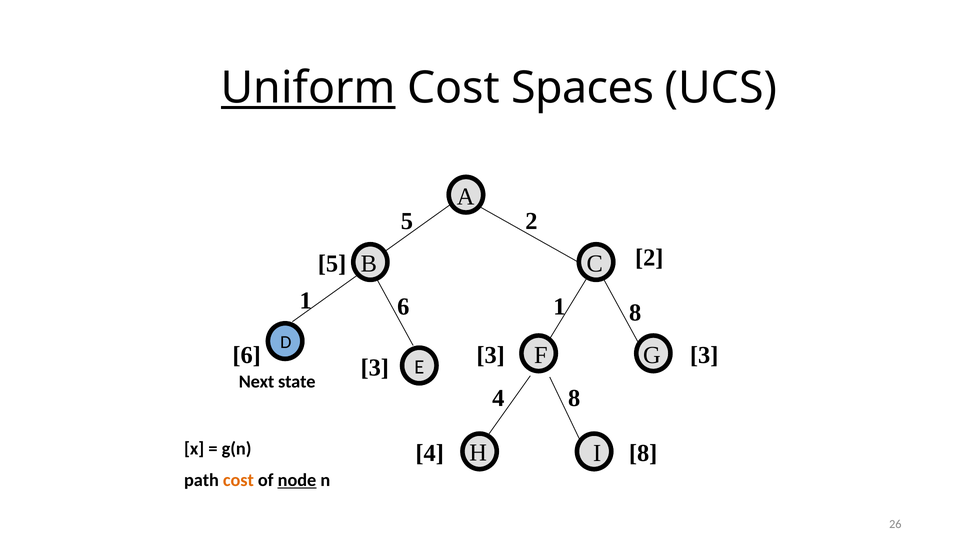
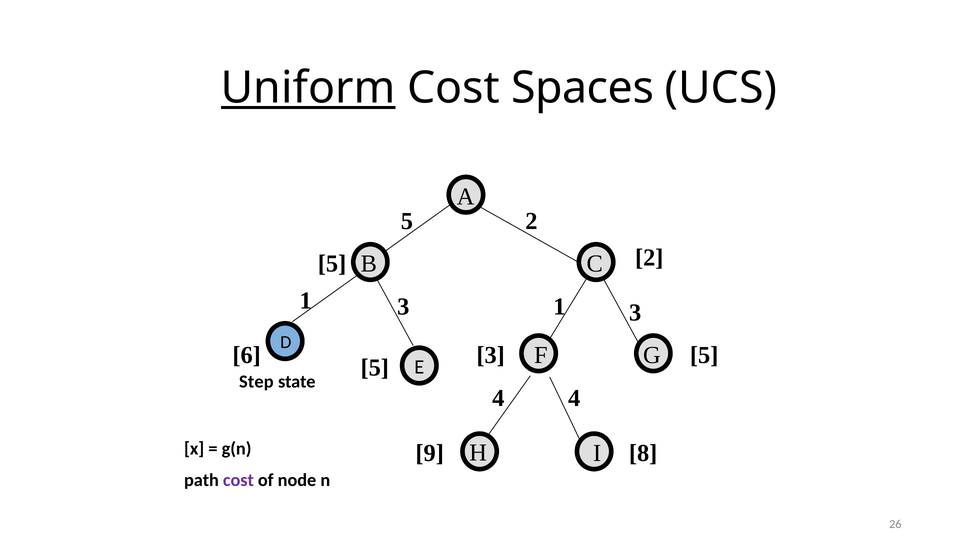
6: 6 -> 3 (403, 307)
8: 8 -> 3 (635, 313)
3: 3 -> 5 (704, 355)
3: 3 -> 5 (375, 368)
Next: Next -> Step (256, 382)
8: 8 -> 4 (574, 398)
4: 4 -> 9 (430, 453)
cost colour: orange -> purple (238, 480)
node underline: present -> none (297, 480)
